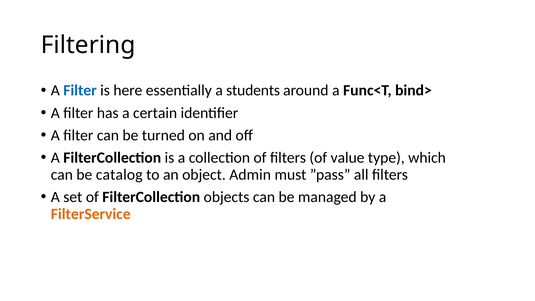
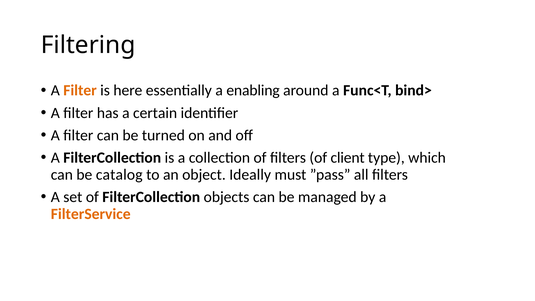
Filter colour: blue -> orange (80, 90)
students: students -> enabling (253, 90)
value: value -> client (348, 158)
Admin: Admin -> Ideally (250, 175)
